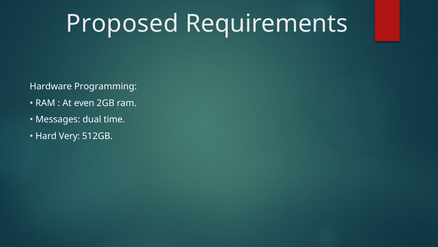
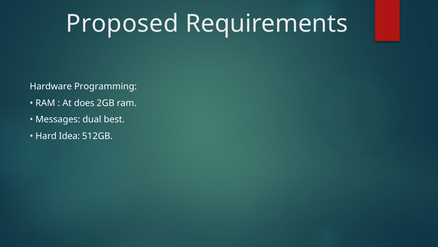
even: even -> does (84, 103)
time: time -> best (114, 119)
Very: Very -> Idea (69, 136)
